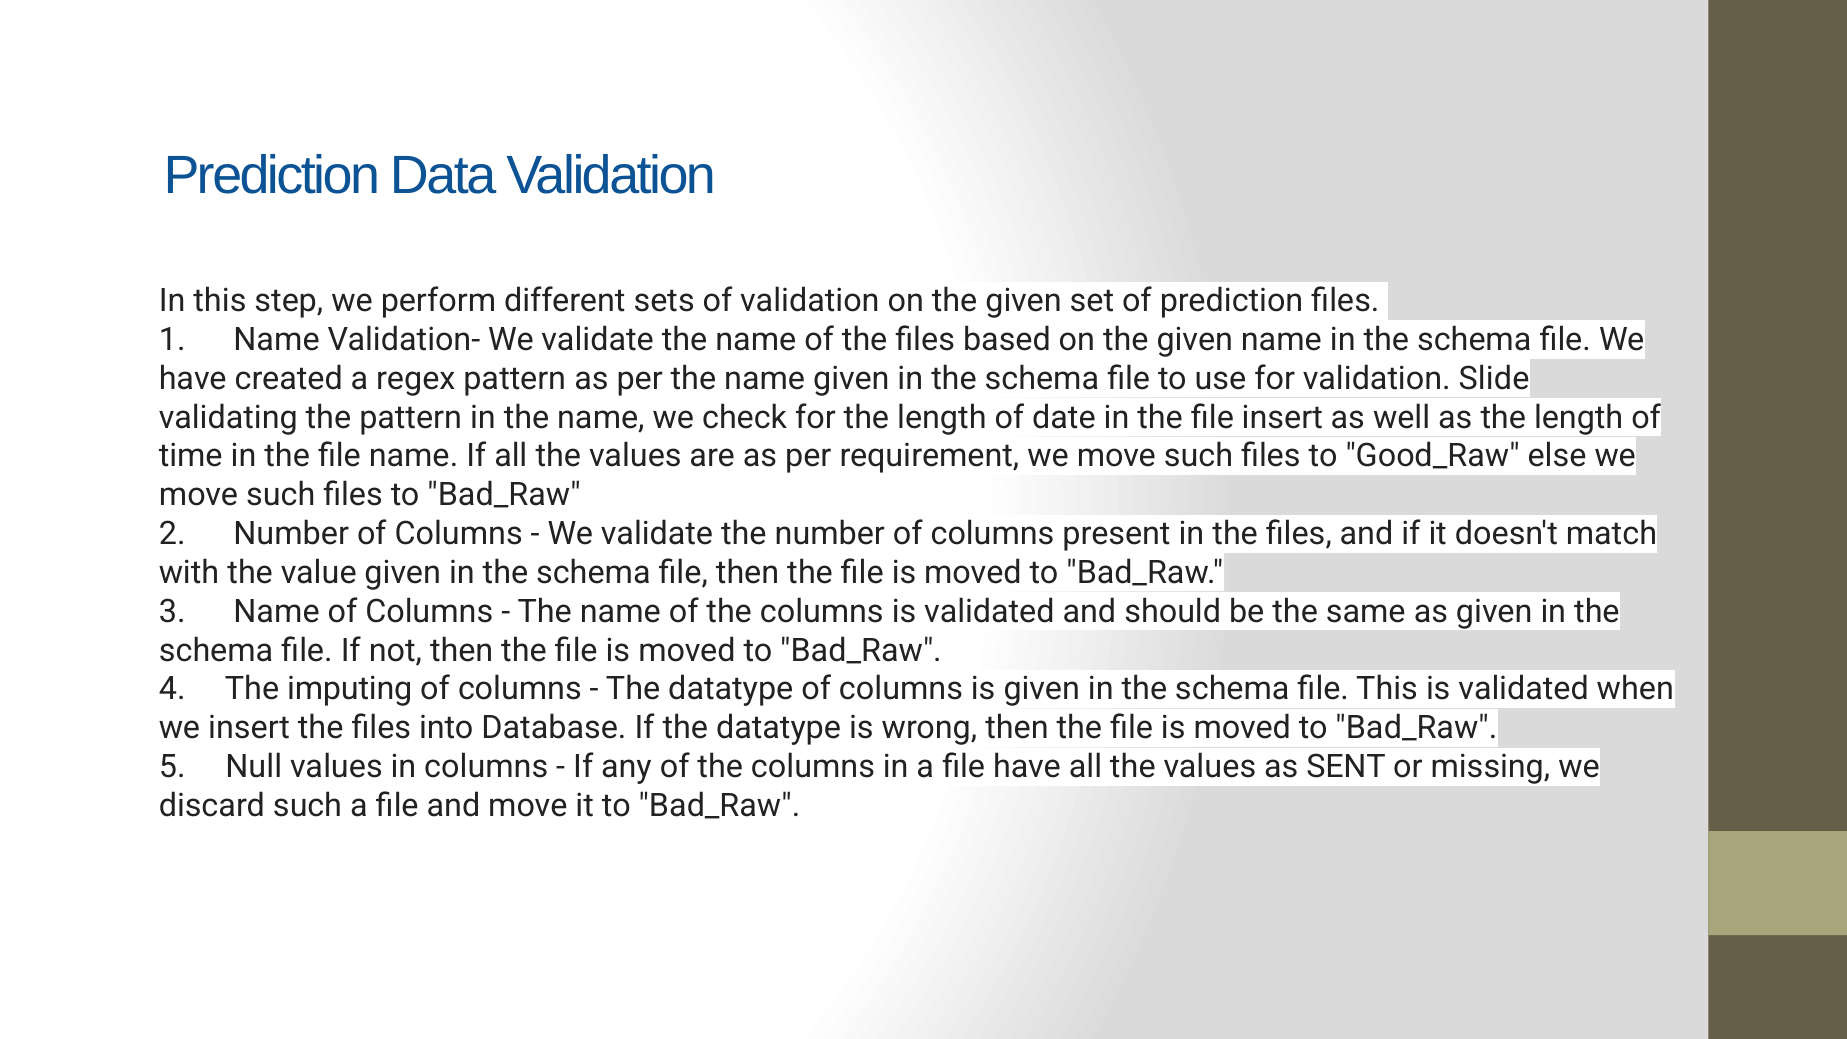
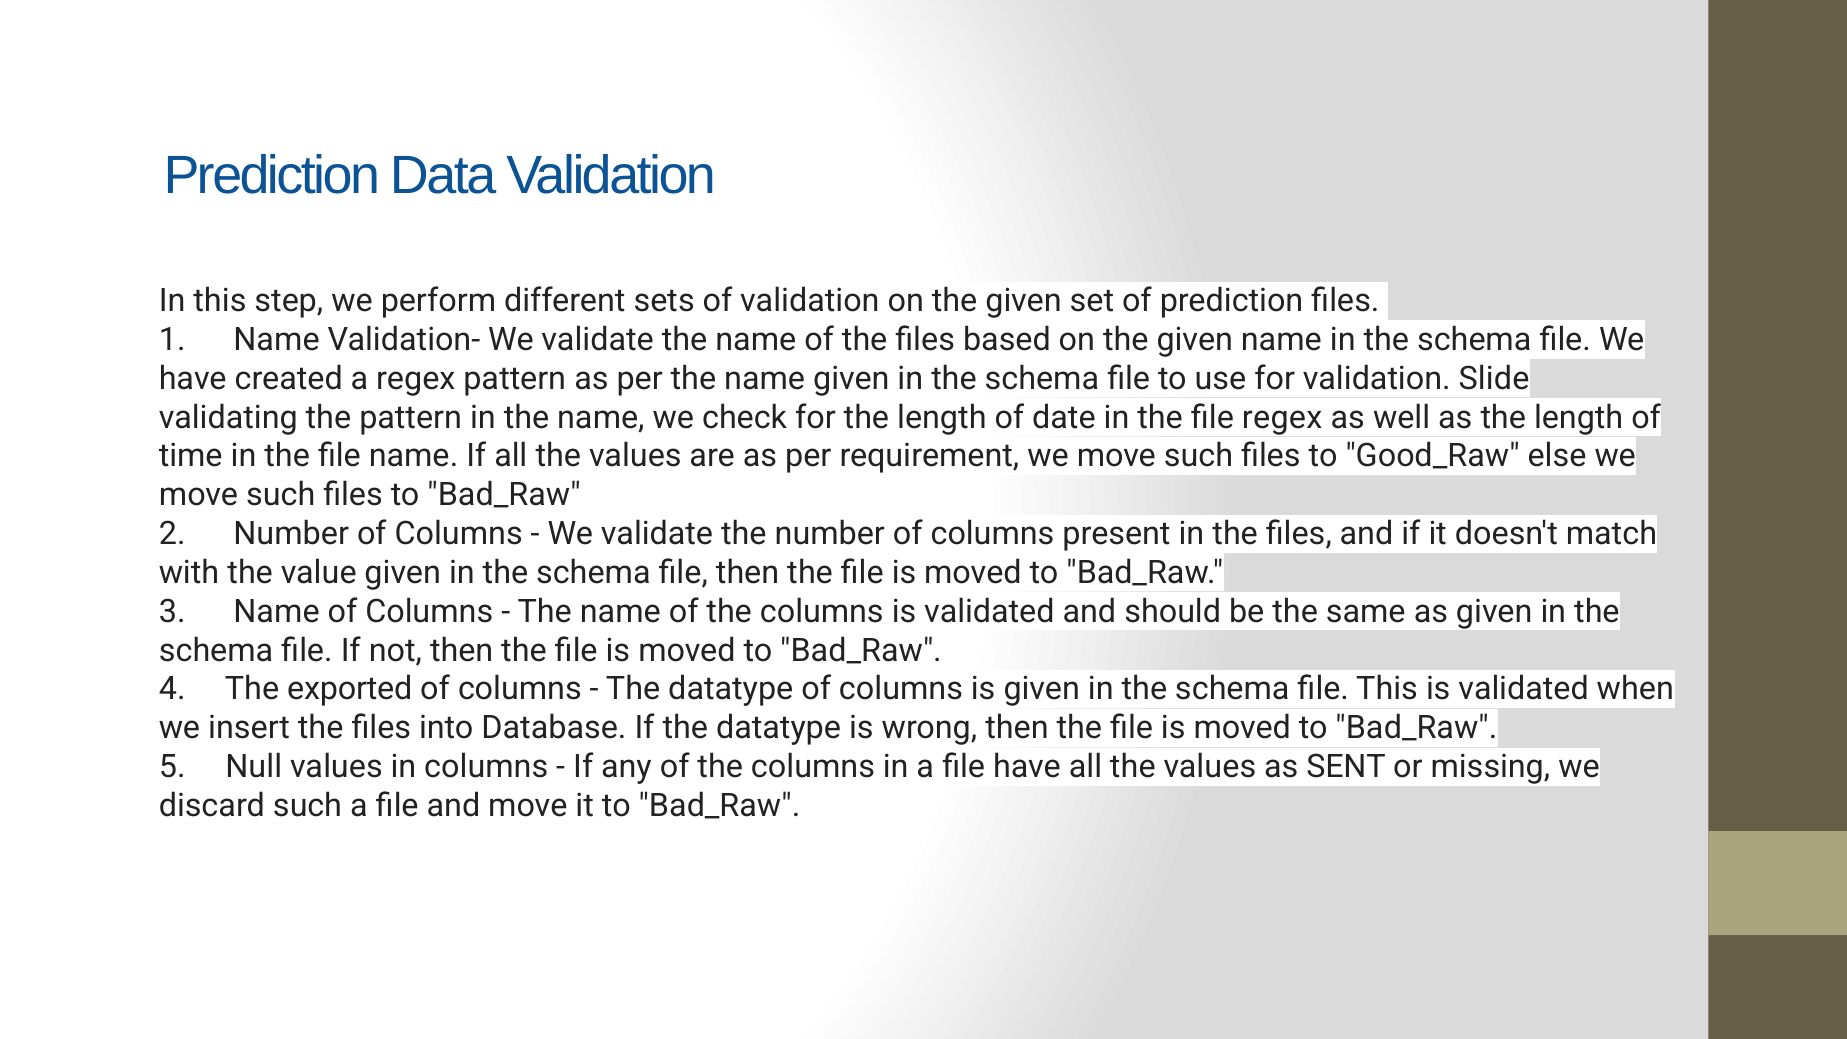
file insert: insert -> regex (1282, 417)
imputing: imputing -> exported (350, 689)
